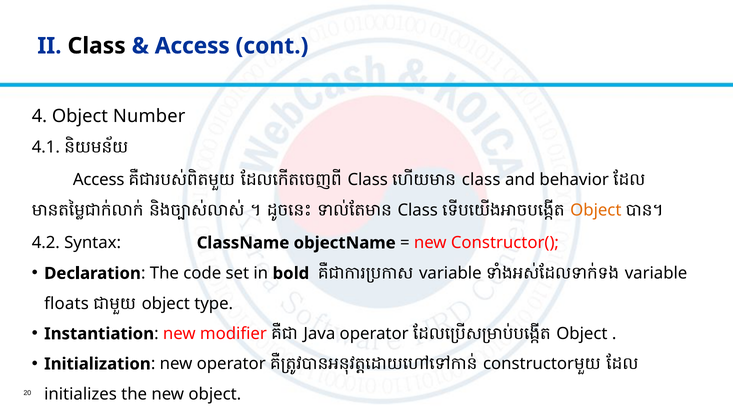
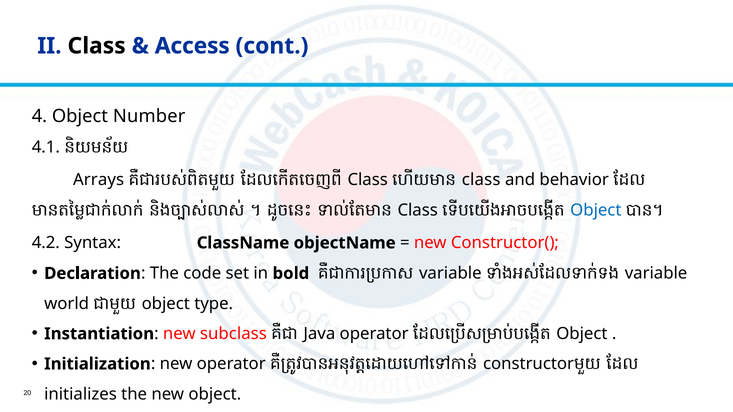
Access: Access -> Arrays (99, 180)
Object colour: orange -> blue (596, 210)
floats: floats -> world (67, 304)
modifier: modifier -> subclass (233, 334)
